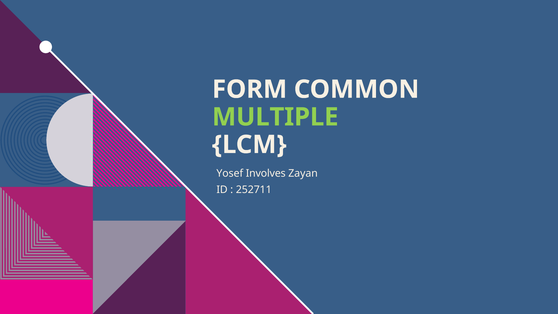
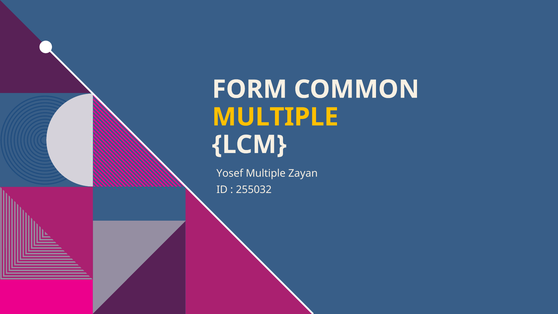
MULTIPLE colour: light green -> yellow (275, 117)
Yosef Involves: Involves -> Multiple (266, 173)
252711: 252711 -> 255032 (254, 190)
